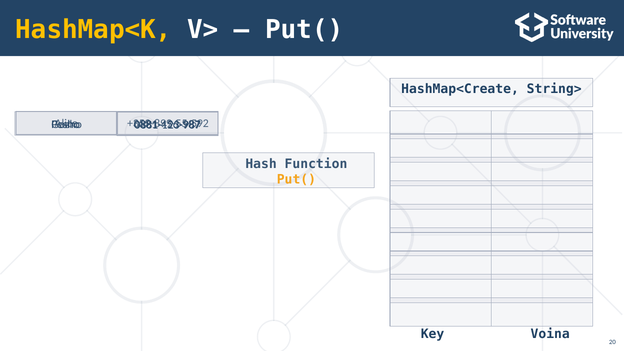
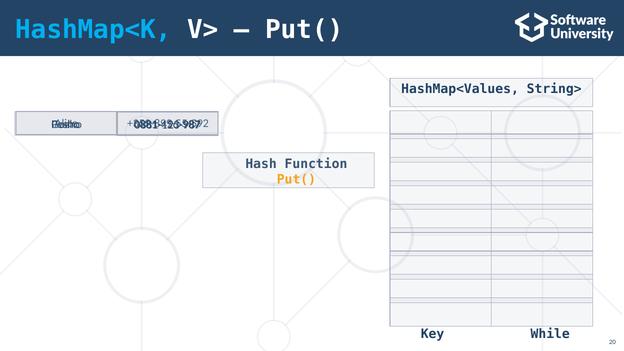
HashMap<K colour: yellow -> light blue (93, 30)
HashMap<Create: HashMap<Create -> HashMap<Values (460, 89)
Voina: Voina -> While (550, 334)
